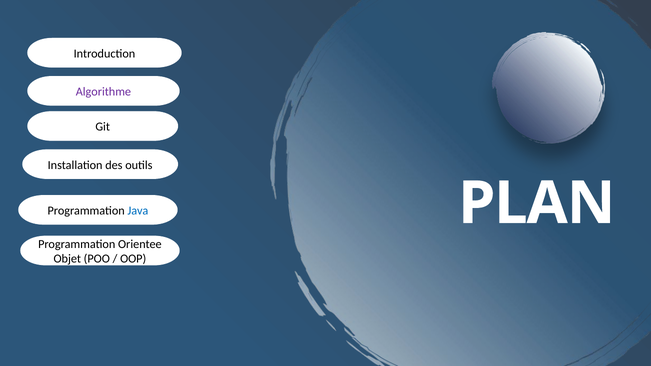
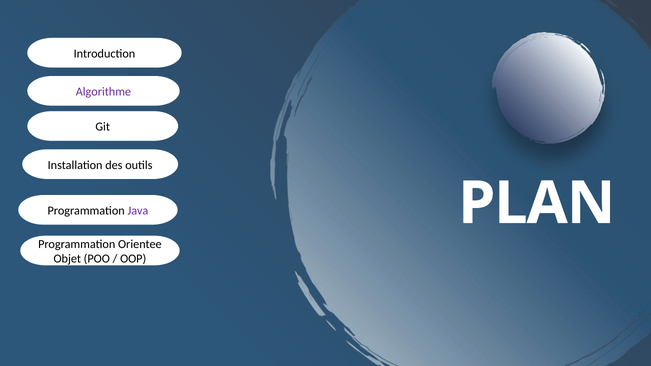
Java colour: blue -> purple (138, 211)
